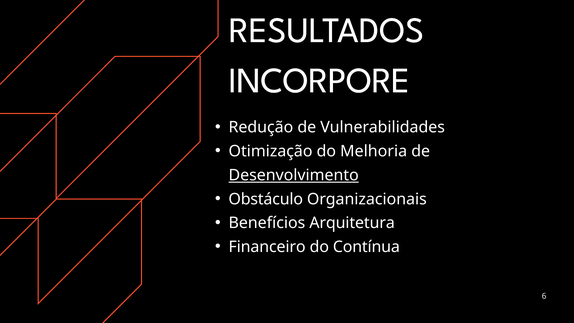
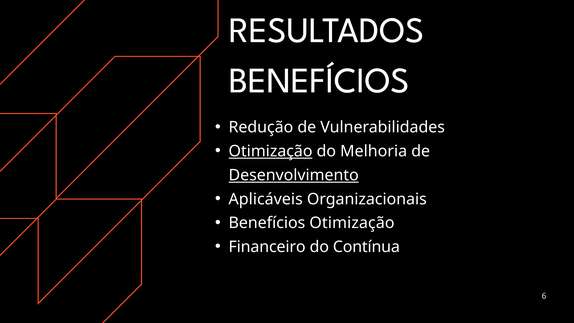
INCORPORE: INCORPORE -> BENEFÍCIOS (319, 81)
Otimização underline: none -> present (271, 151)
Obstáculo: Obstáculo -> Aplicáveis (266, 199)
Benefícios Arquitetura: Arquitetura -> Otimização (352, 223)
